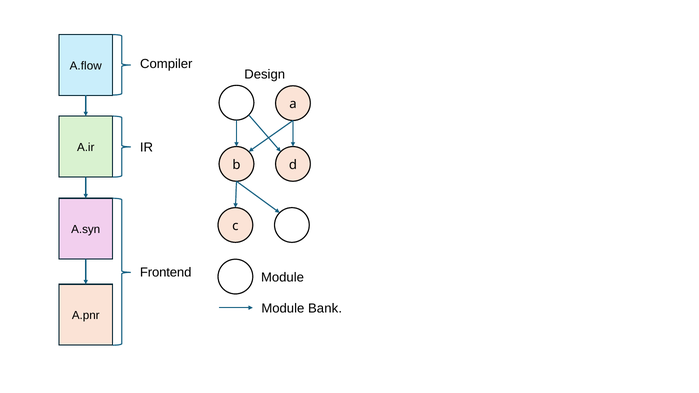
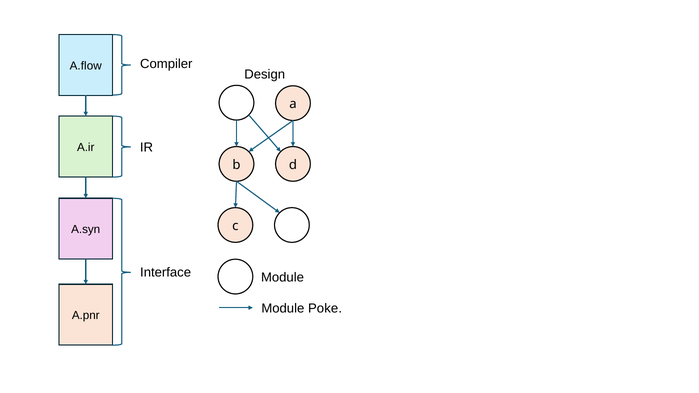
Frontend: Frontend -> Interface (166, 273)
Bank: Bank -> Poke (325, 309)
